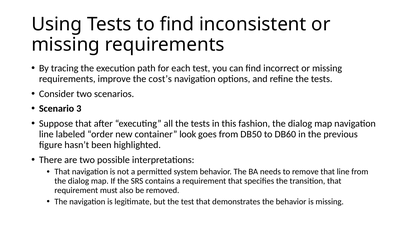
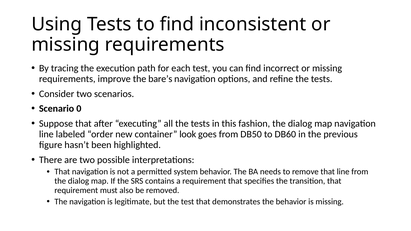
cost’s: cost’s -> bare’s (160, 79)
3: 3 -> 0 (79, 109)
